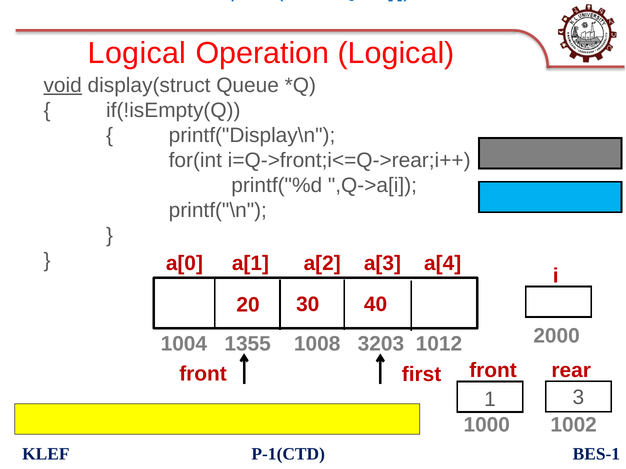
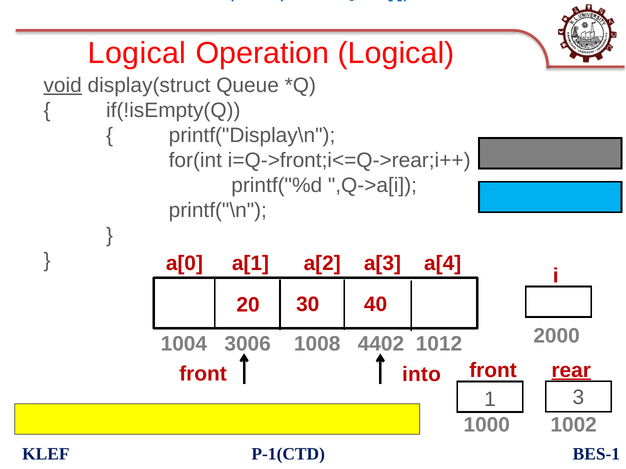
1355: 1355 -> 3006 (248, 344)
3203: 3203 -> 4402 (381, 344)
rear underline: none -> present (571, 371)
first: first -> into (421, 375)
